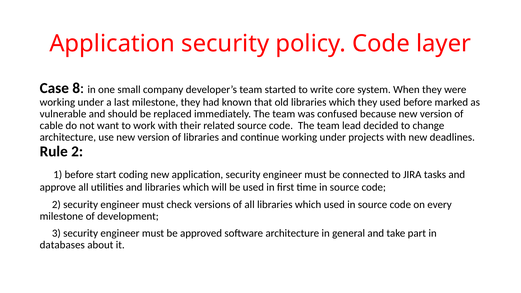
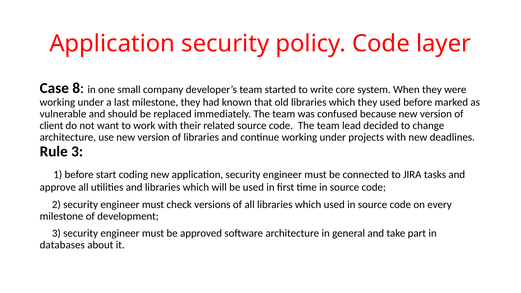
cable: cable -> client (51, 126)
Rule 2: 2 -> 3 (77, 151)
